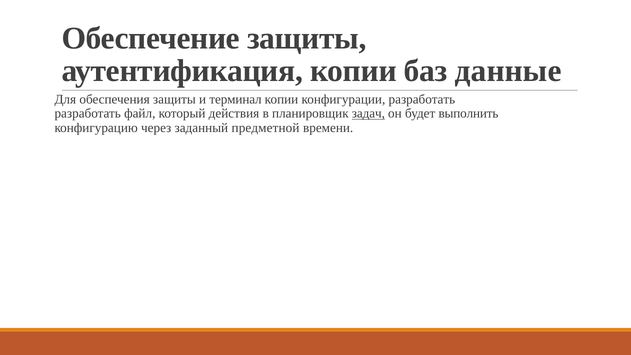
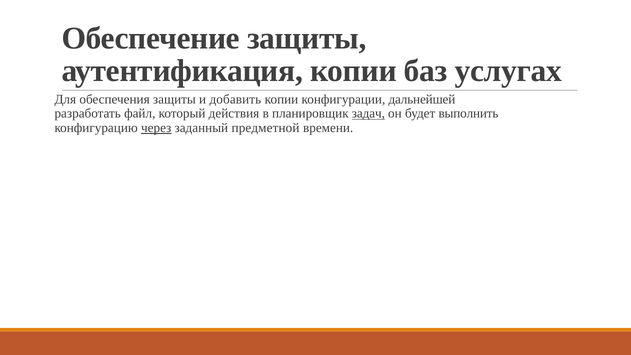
данные: данные -> услугах (508, 71)
терминал: терминал -> добавить (235, 99)
конфигурации разработать: разработать -> дальнейшей (422, 99)
через underline: none -> present (156, 128)
